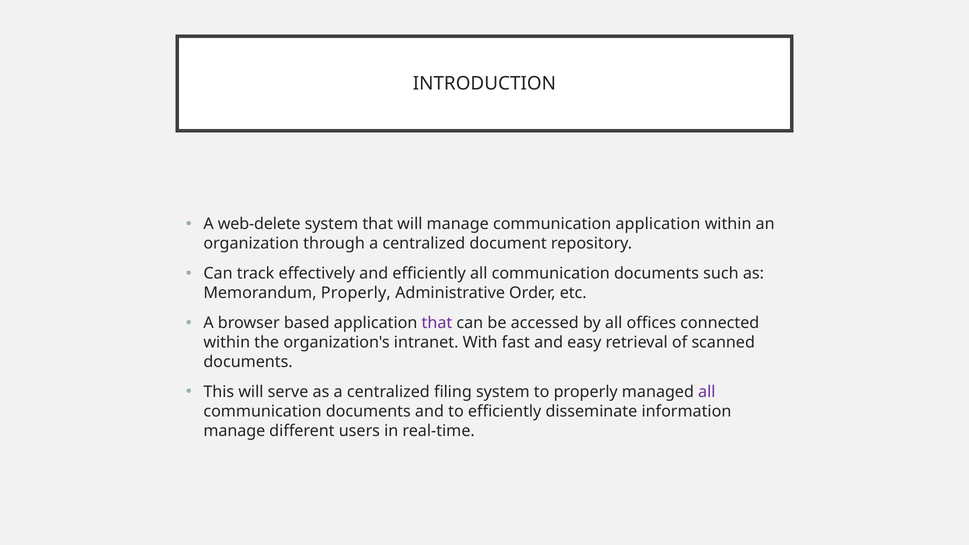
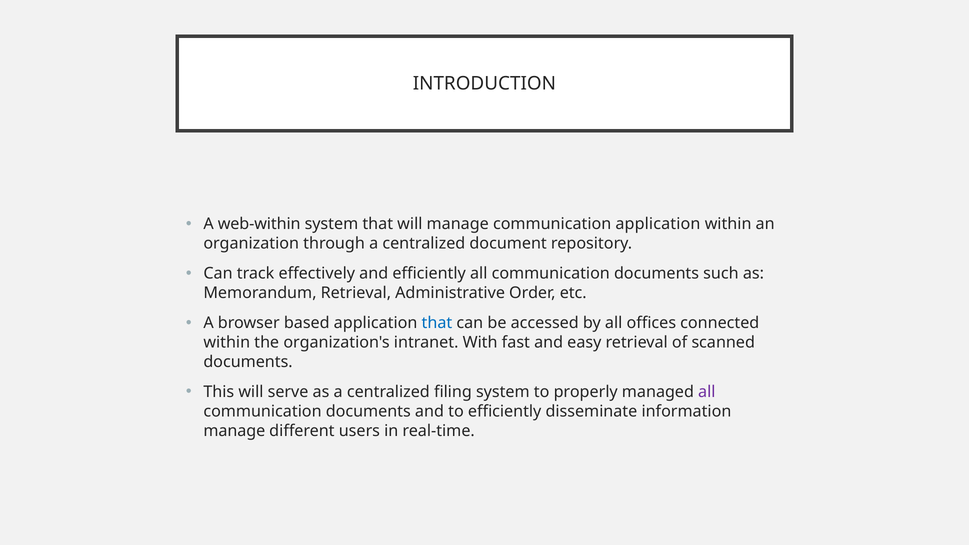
web-delete: web-delete -> web-within (259, 224)
Memorandum Properly: Properly -> Retrieval (356, 293)
that colour: purple -> blue (437, 323)
